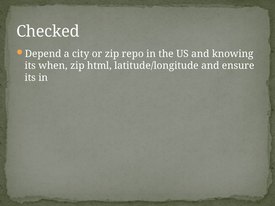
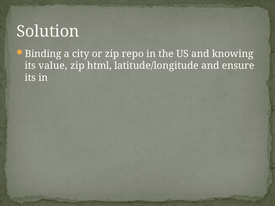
Checked: Checked -> Solution (48, 31)
Depend: Depend -> Binding (43, 54)
when: when -> value (53, 66)
